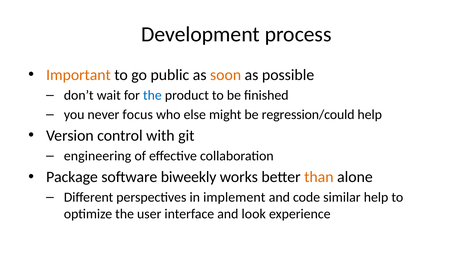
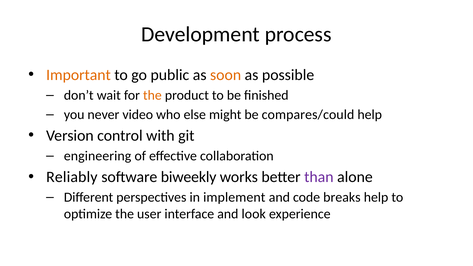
the colour: blue -> orange (152, 95)
focus: focus -> video (138, 115)
regression/could: regression/could -> compares/could (308, 115)
Package: Package -> Reliably (72, 177)
than colour: orange -> purple (319, 177)
similar: similar -> breaks (342, 197)
